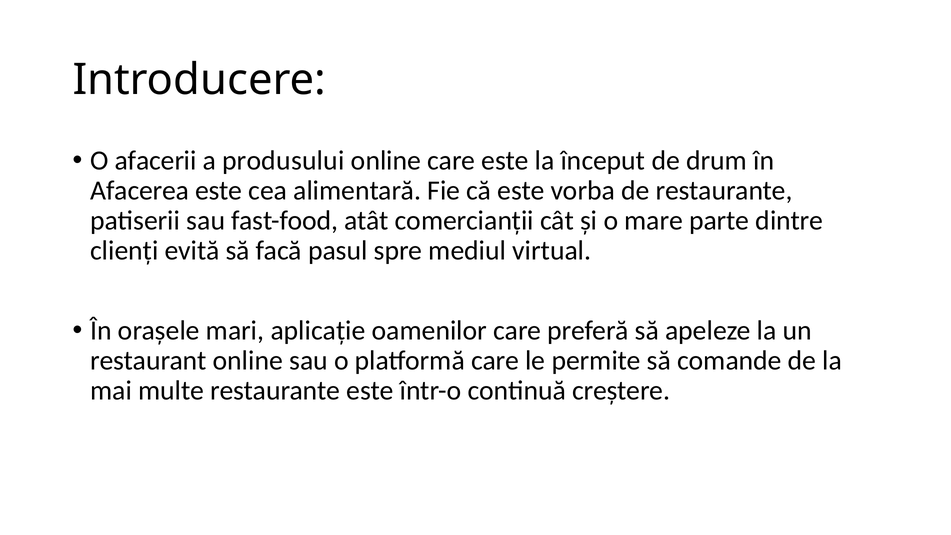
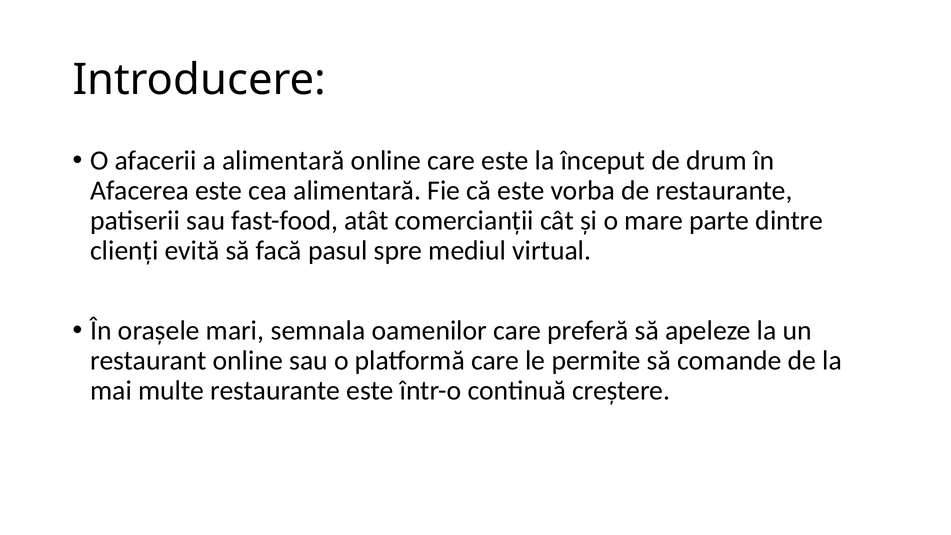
a produsului: produsului -> alimentară (283, 161)
aplicație: aplicație -> semnala (318, 330)
